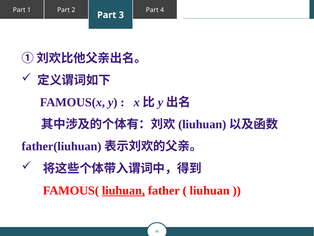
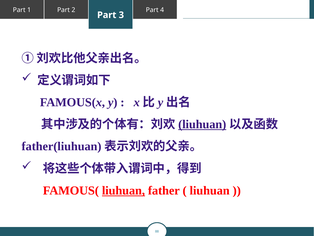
liuhuan underline: none -> present (202, 124)
